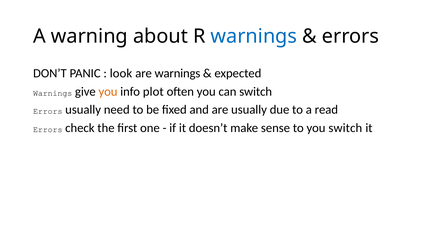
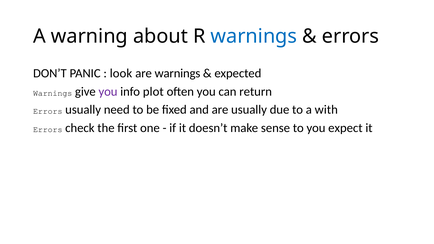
you colour: orange -> purple (108, 92)
can switch: switch -> return (256, 92)
read: read -> with (326, 110)
you switch: switch -> expect (345, 128)
